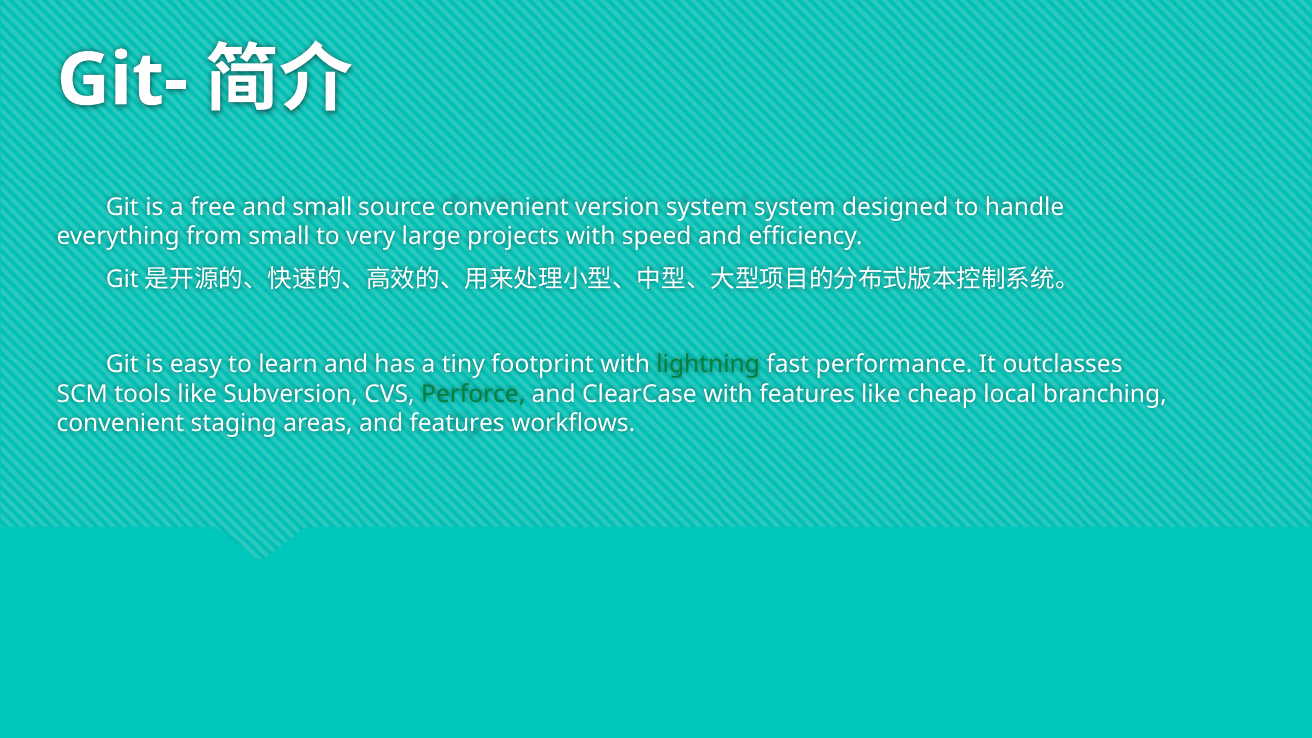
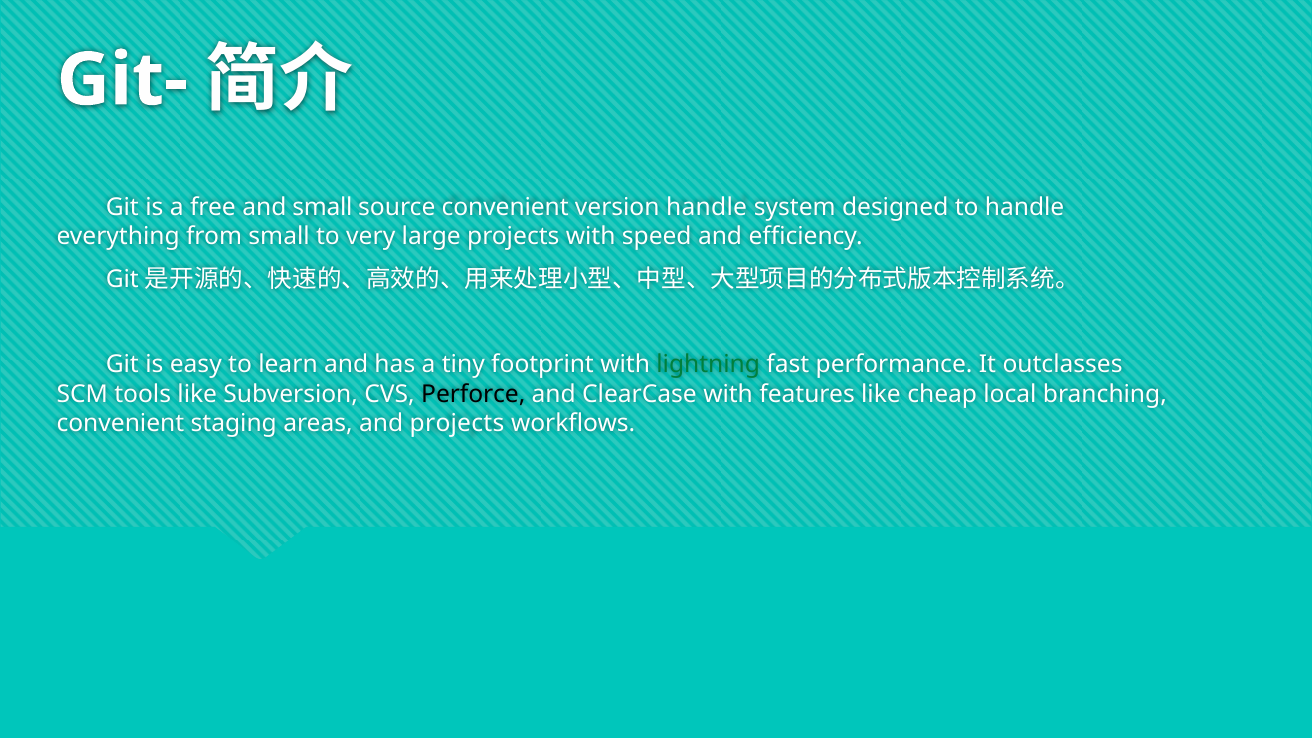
version system: system -> handle (707, 207)
Perforce colour: green -> black (473, 394)
and features: features -> projects (457, 424)
